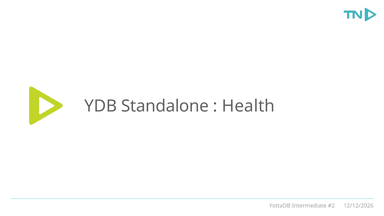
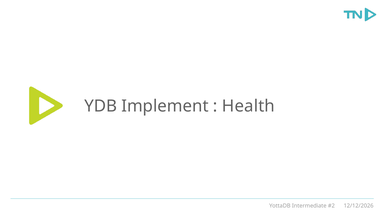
Standalone: Standalone -> Implement (165, 106)
